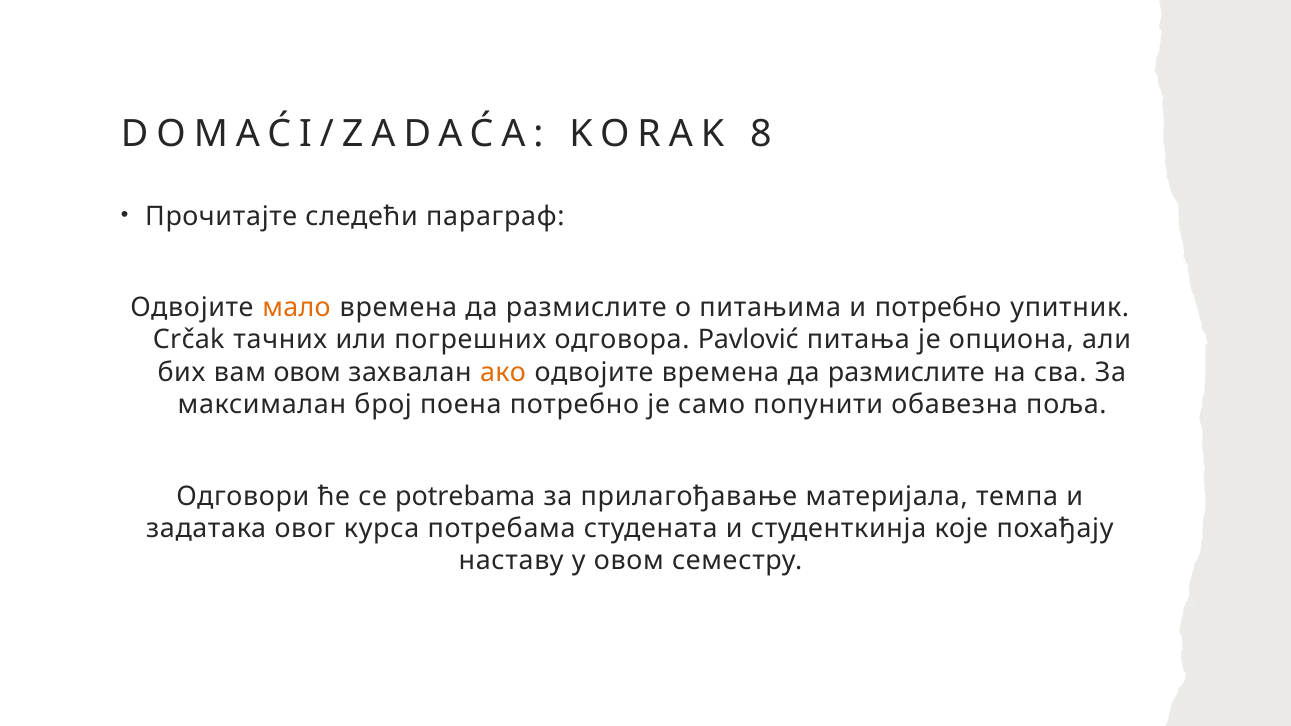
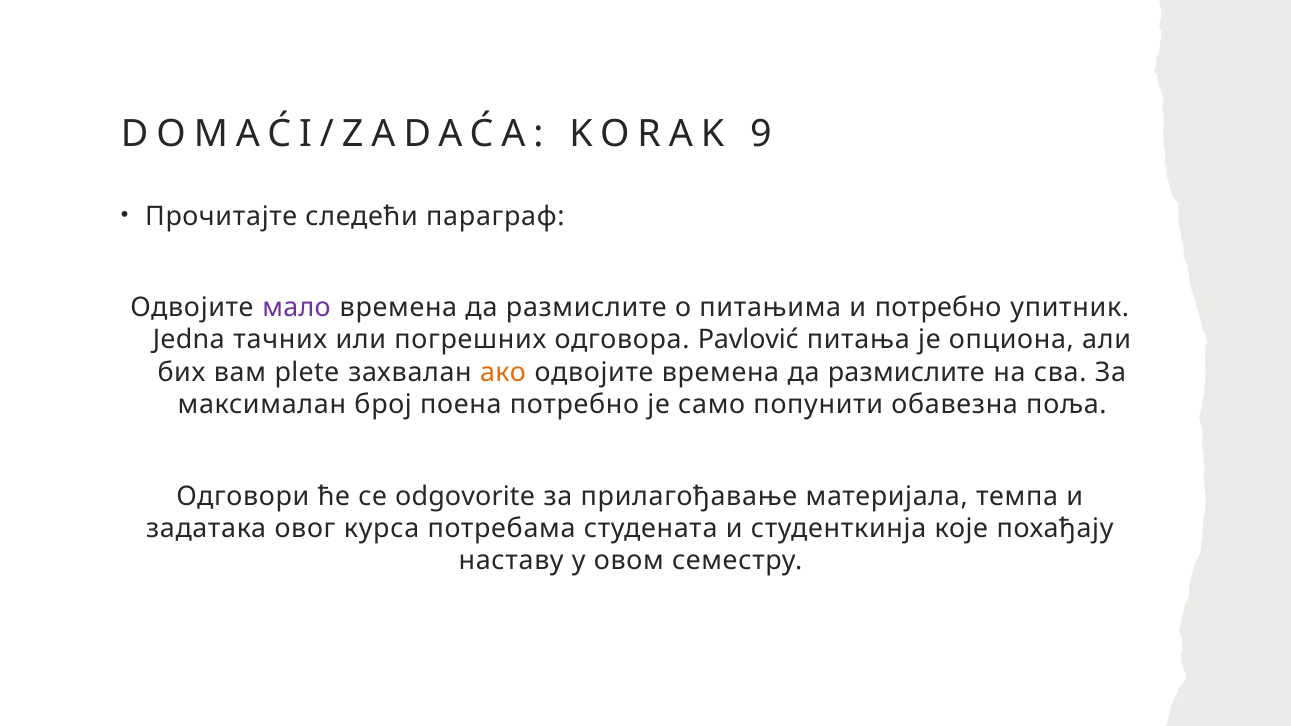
8: 8 -> 9 (761, 134)
мало colour: orange -> purple (296, 308)
Crčak: Crčak -> Jedna (189, 340)
вам овом: овом -> plete (307, 372)
potrebama: potrebama -> odgovorite (465, 496)
